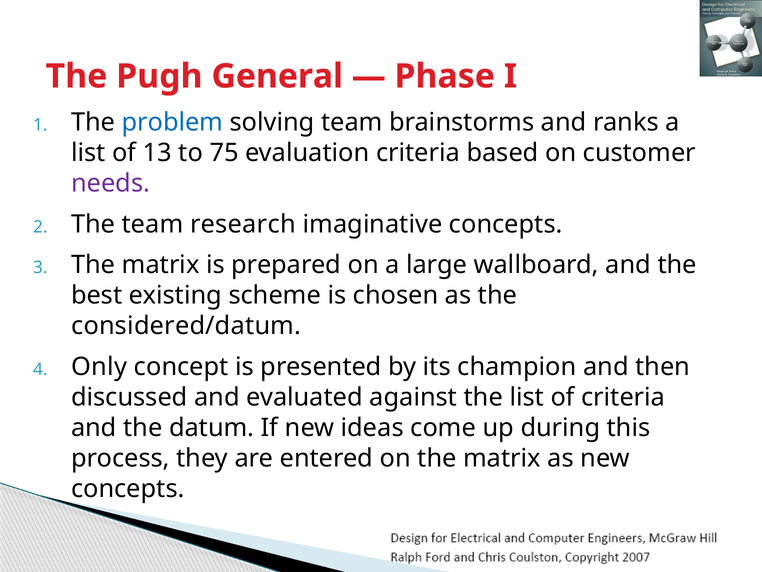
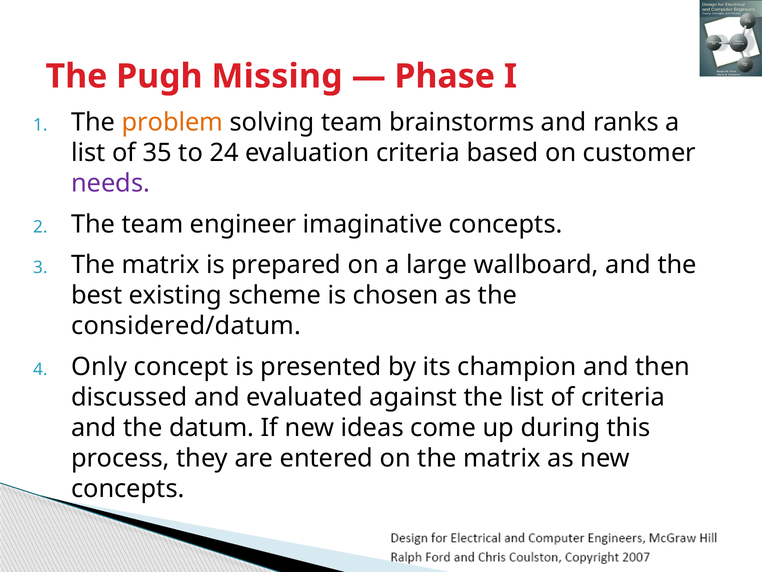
General: General -> Missing (277, 76)
problem colour: blue -> orange (172, 122)
13: 13 -> 35 (157, 153)
75: 75 -> 24 (224, 153)
research: research -> engineer (243, 224)
